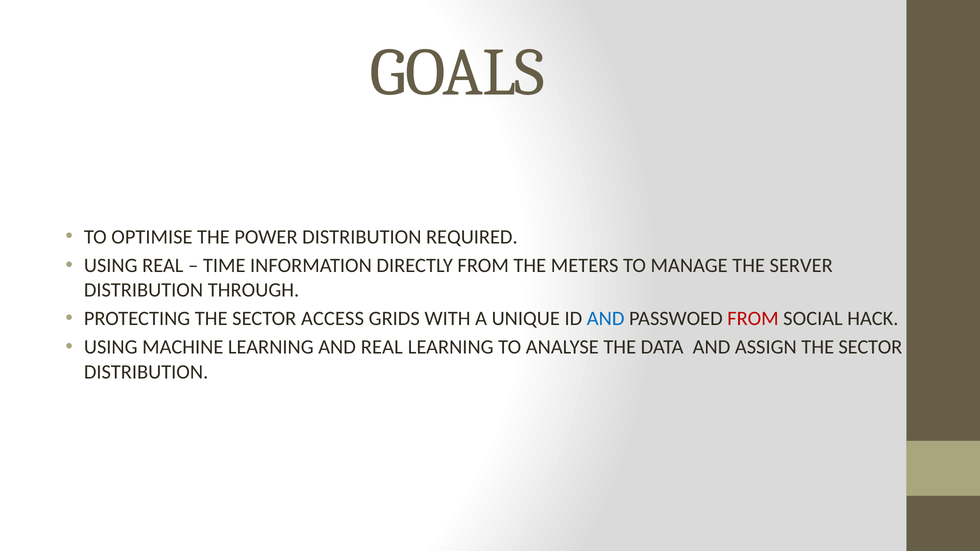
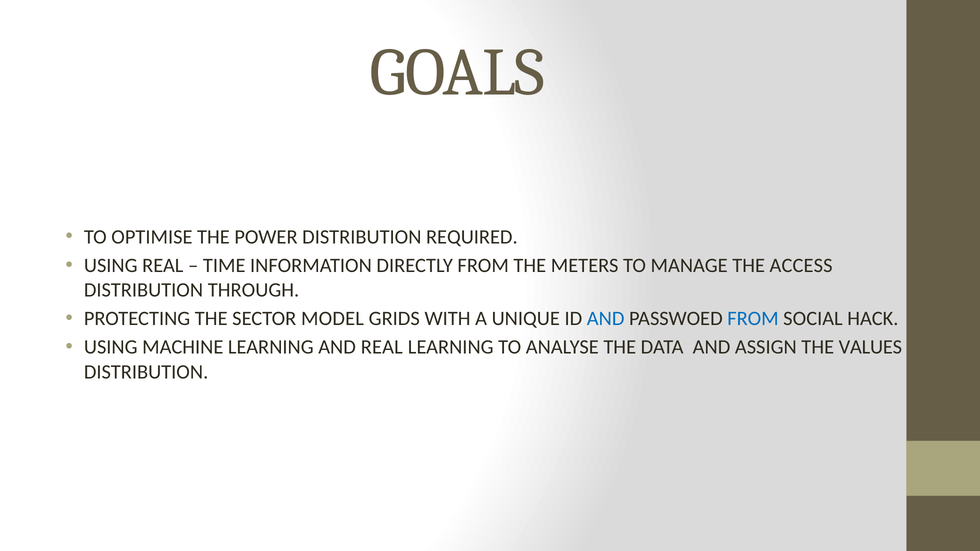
SERVER: SERVER -> ACCESS (801, 266)
ACCESS: ACCESS -> MODEL (332, 319)
FROM colour: red -> blue (753, 319)
ASSIGN THE SECTOR: SECTOR -> VALUES (870, 347)
